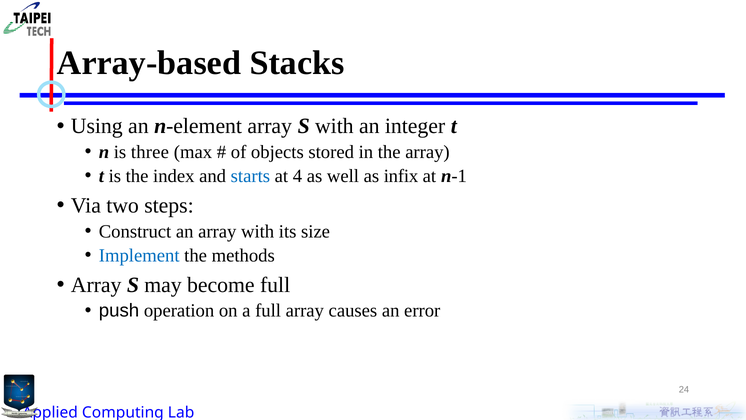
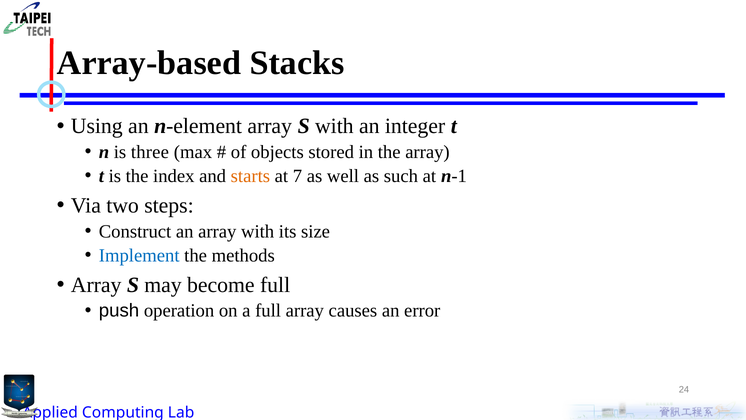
starts colour: blue -> orange (250, 176)
4: 4 -> 7 (297, 176)
infix: infix -> such (401, 176)
